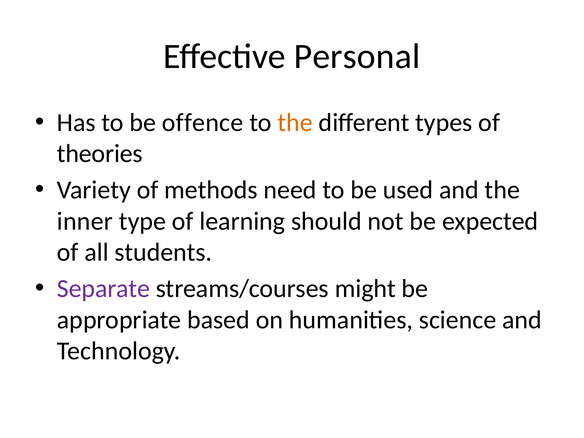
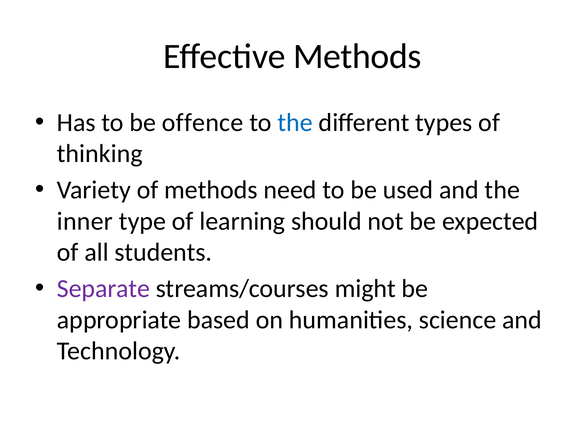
Effective Personal: Personal -> Methods (357, 57)
the colour: orange -> blue (295, 123)
theories: theories -> thinking (100, 154)
